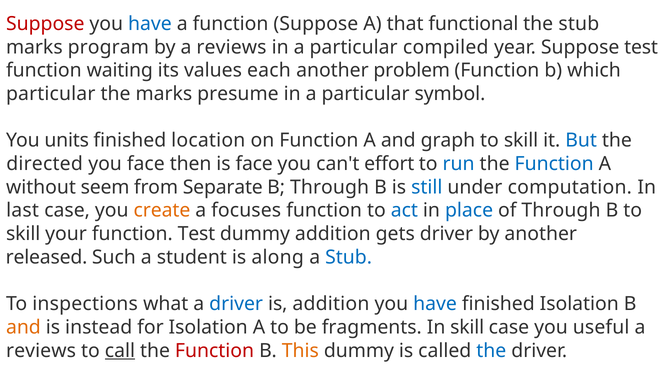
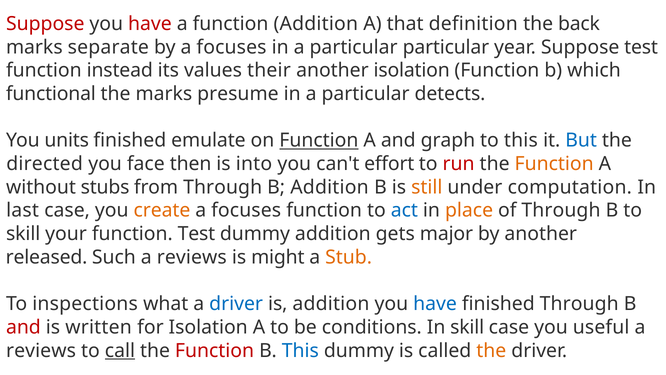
have colour: blue -> red (150, 24)
function Suppose: Suppose -> Addition (316, 24)
functional: functional -> definition (473, 24)
the stub: stub -> back (579, 24)
program: program -> separate (108, 47)
by a reviews: reviews -> focuses (231, 47)
particular compiled: compiled -> particular (446, 47)
waiting: waiting -> instead (120, 70)
each: each -> their (269, 70)
another problem: problem -> isolation (412, 70)
particular: particular -> functional (51, 94)
symbol: symbol -> detects (450, 94)
location: location -> emulate (208, 140)
Function underline: none -> present (319, 140)
skill: skill -> this (521, 140)
is face: face -> into (254, 164)
run colour: blue -> red (459, 164)
Function colour: blue -> orange (554, 164)
seem: seem -> stubs (105, 187)
from Separate: Separate -> Through (223, 187)
B Through: Through -> Addition (330, 187)
still colour: blue -> orange (427, 187)
place colour: blue -> orange (469, 210)
gets driver: driver -> major (446, 234)
Such a student: student -> reviews (192, 257)
along: along -> might (278, 257)
Stub colour: blue -> orange (349, 257)
finished Isolation: Isolation -> Through (579, 304)
and colour: orange -> red (23, 327)
instead: instead -> written (99, 327)
fragments: fragments -> conditions (372, 327)
This colour: orange -> blue (300, 350)
the colour: blue -> orange (491, 350)
